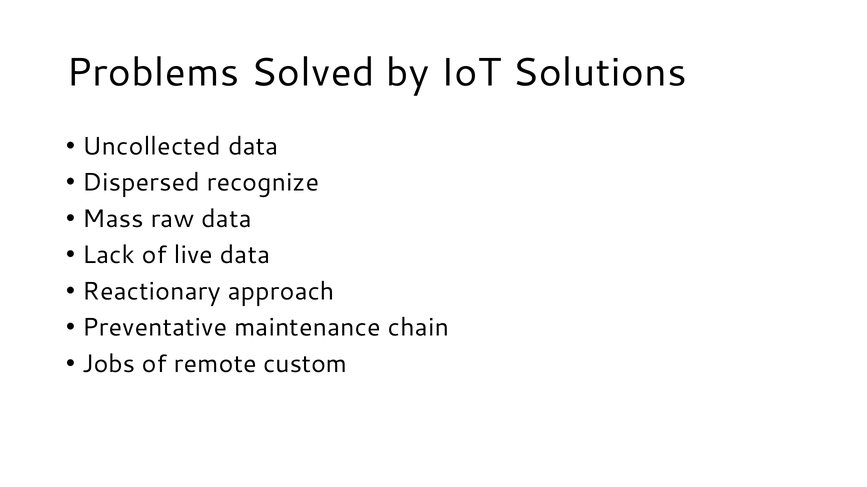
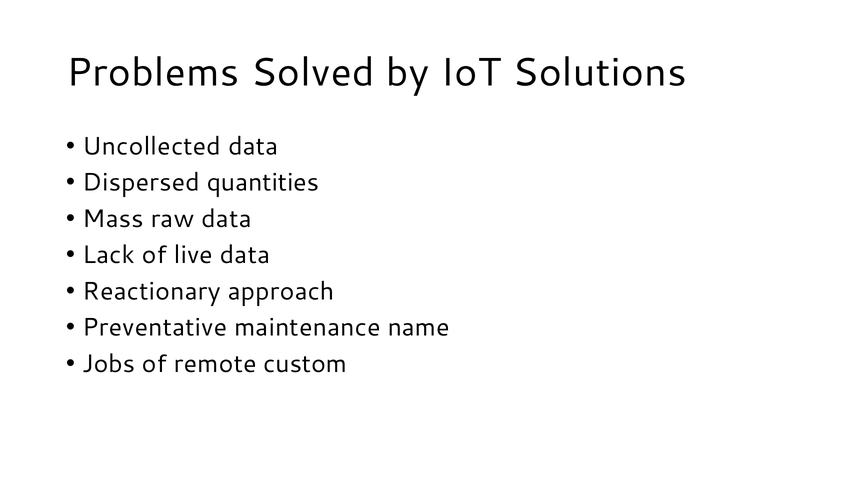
recognize: recognize -> quantities (263, 183)
chain: chain -> name (419, 328)
